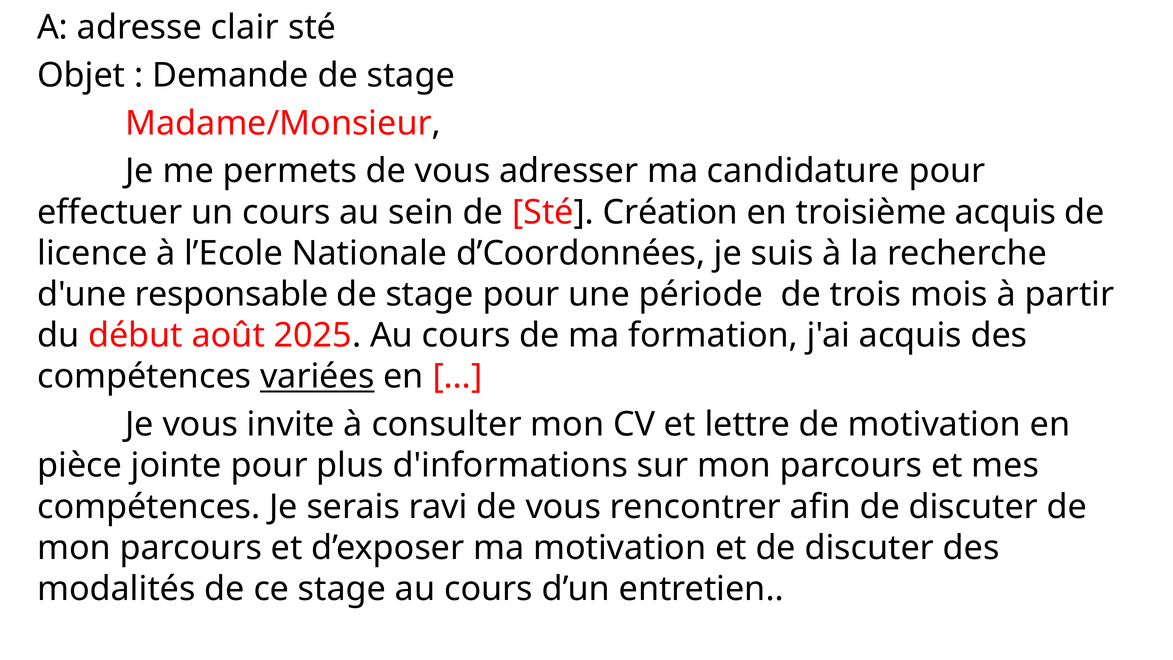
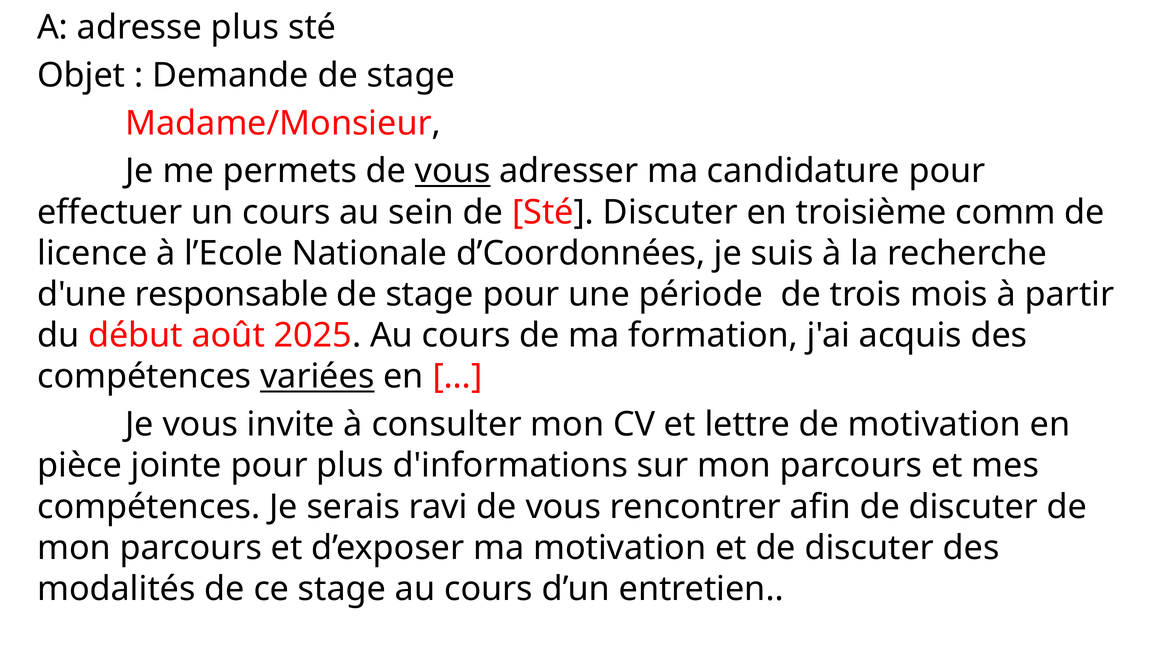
adresse clair: clair -> plus (245, 27)
vous underline: none -> present (453, 171)
Sté Création: Création -> Discuter (670, 212)
troisième acquis: acquis -> comm (1006, 212)
